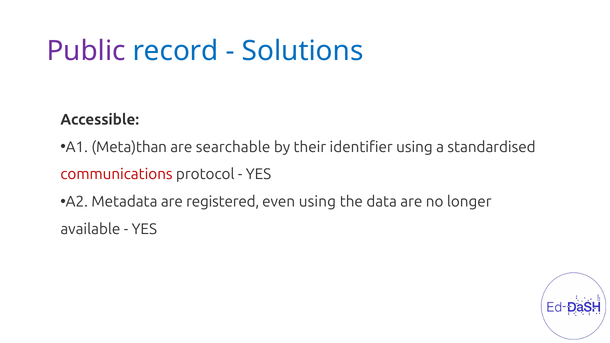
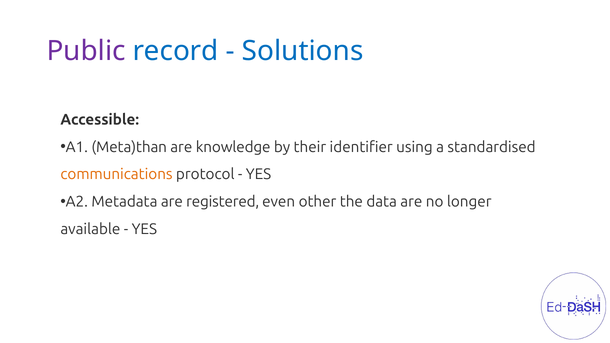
searchable: searchable -> knowledge (233, 147)
communications colour: red -> orange (116, 174)
even using: using -> other (317, 202)
